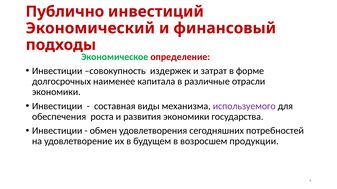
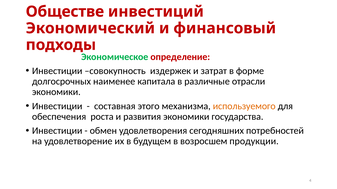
Публично: Публично -> Обществе (65, 12)
виды: виды -> этого (149, 106)
используемого colour: purple -> orange (244, 106)
